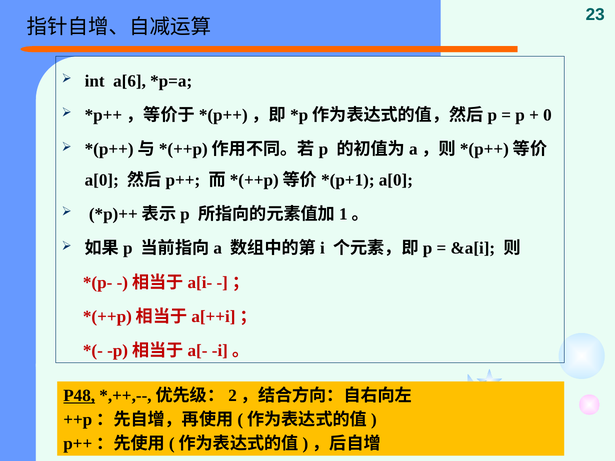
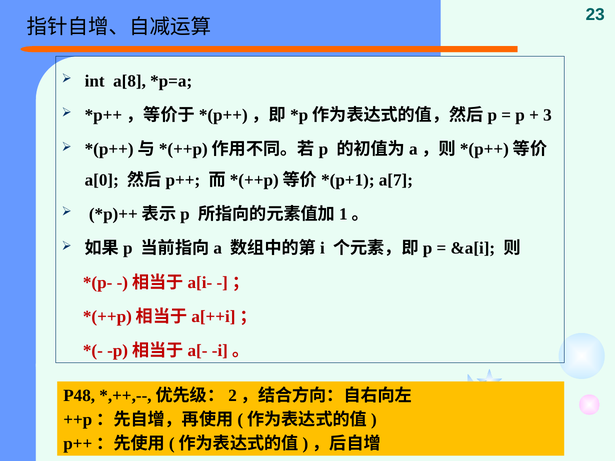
a[6: a[6 -> a[8 (130, 81)
0: 0 -> 3 (547, 115)
a[0: a[0 -> a[7 (396, 180)
P48 underline: present -> none (79, 396)
